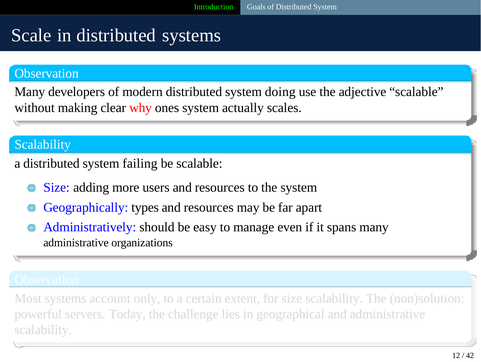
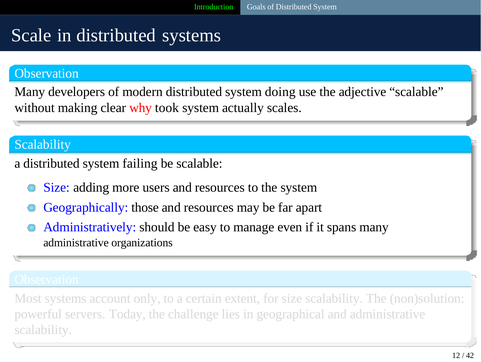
ones: ones -> took (167, 108)
types: types -> those (145, 207)
